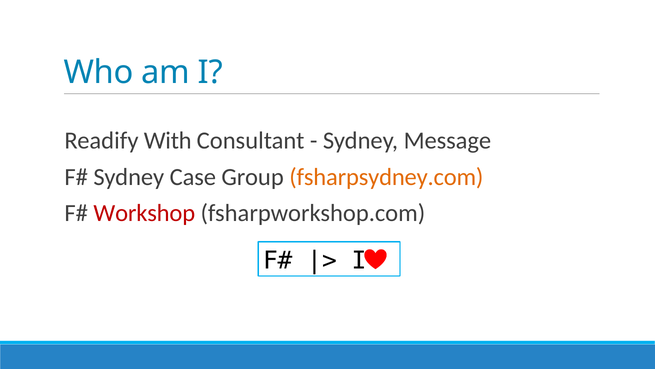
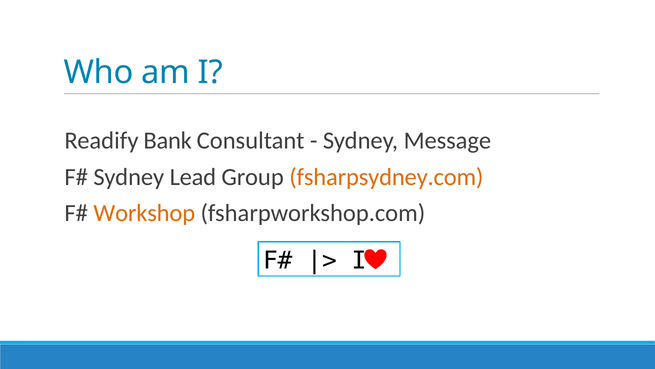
With: With -> Bank (168, 141)
Case: Case -> Lead (193, 177)
Workshop colour: red -> orange (144, 213)
